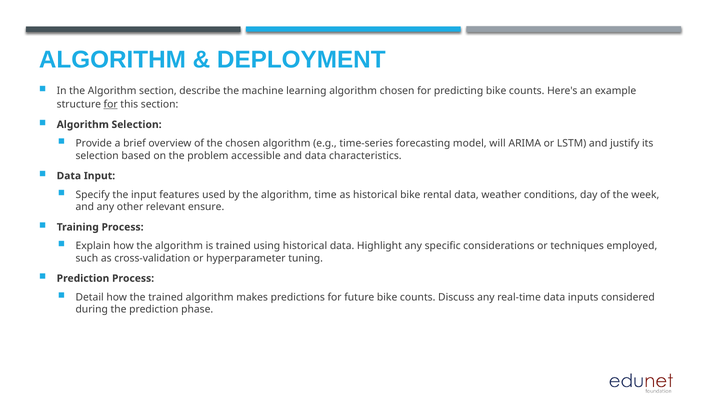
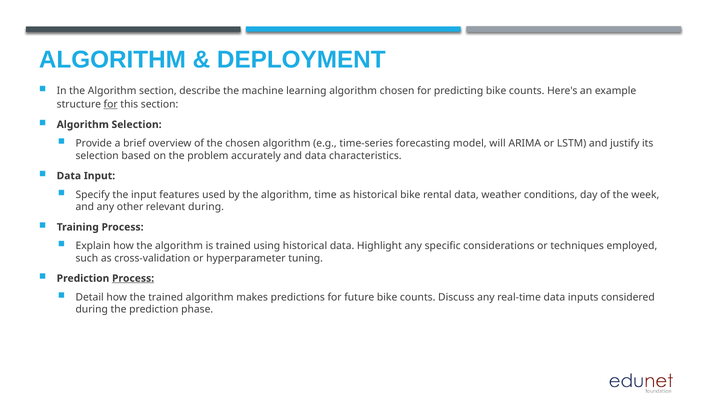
accessible: accessible -> accurately (256, 156)
relevant ensure: ensure -> during (206, 207)
Process underline: none -> present (133, 279)
